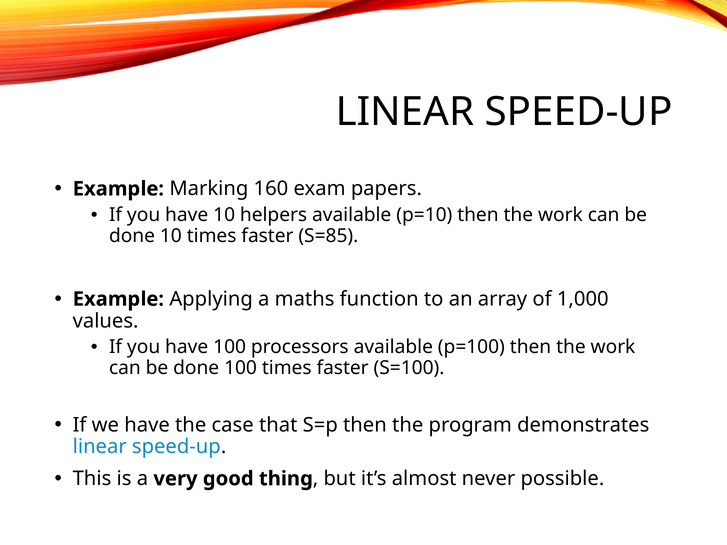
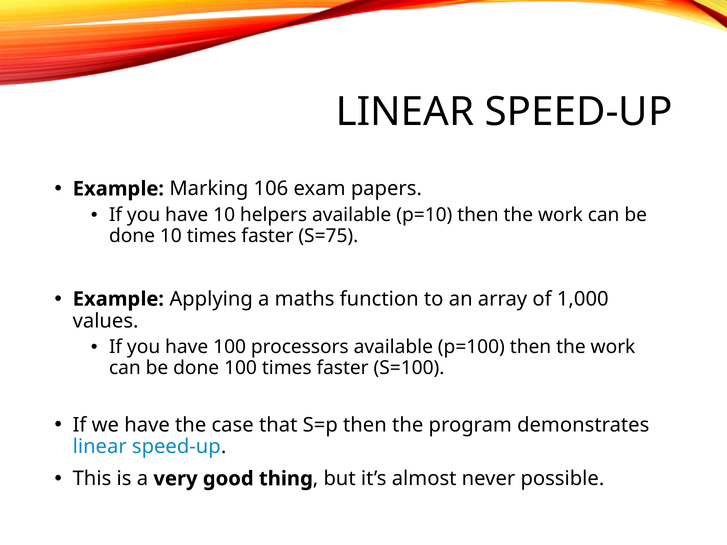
160: 160 -> 106 (271, 189)
S=85: S=85 -> S=75 (328, 236)
